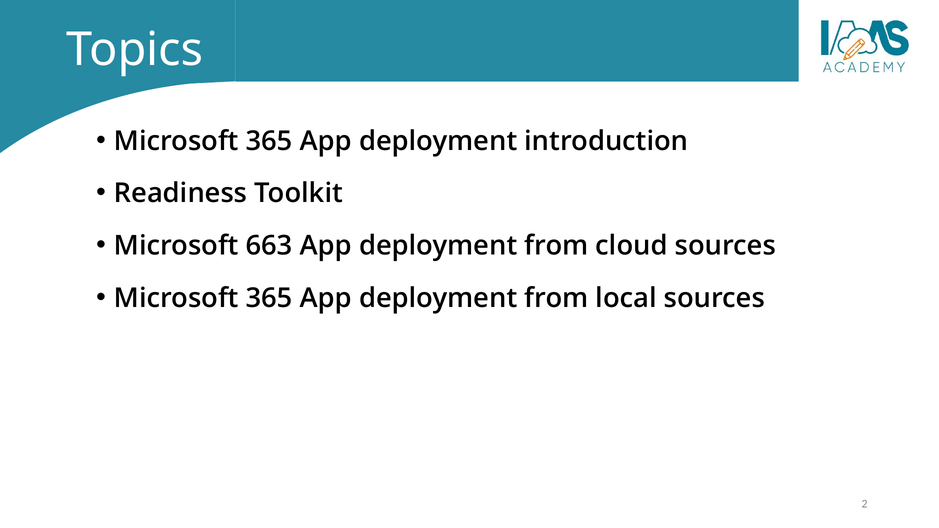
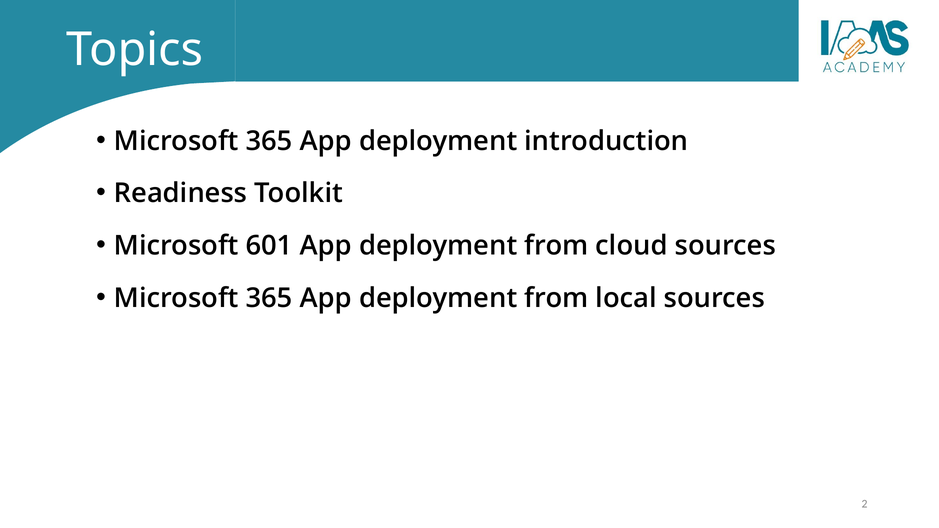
663: 663 -> 601 (269, 246)
